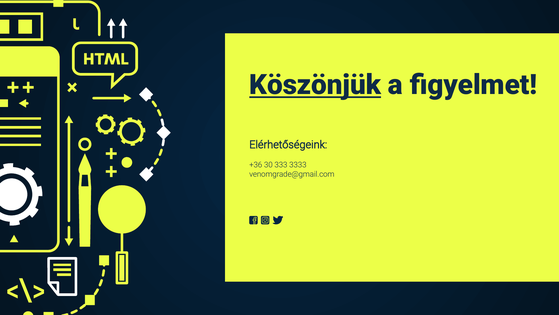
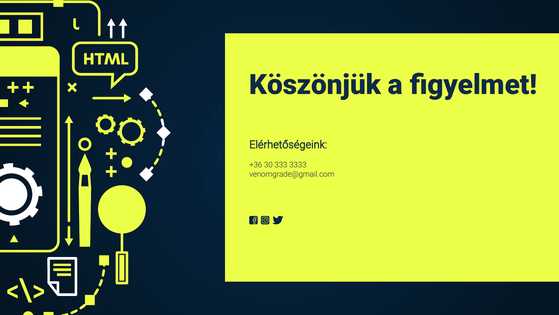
Köszönjük underline: present -> none (315, 85)
